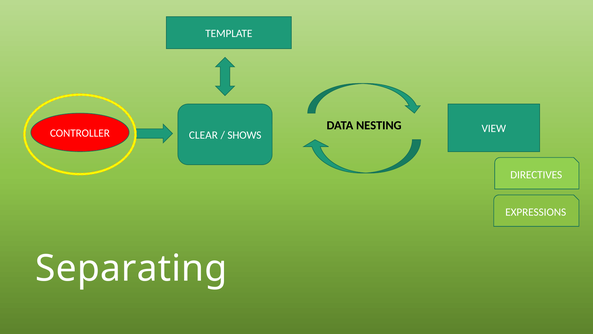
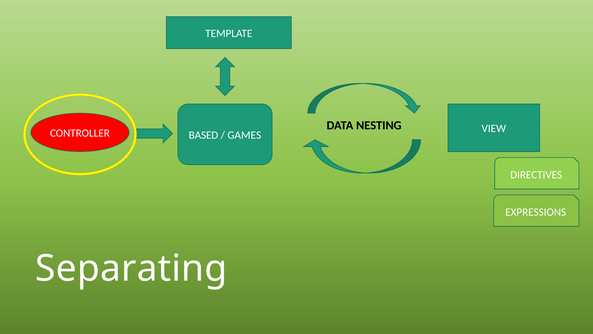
CLEAR: CLEAR -> BASED (203, 135)
SHOWS: SHOWS -> GAMES (244, 135)
